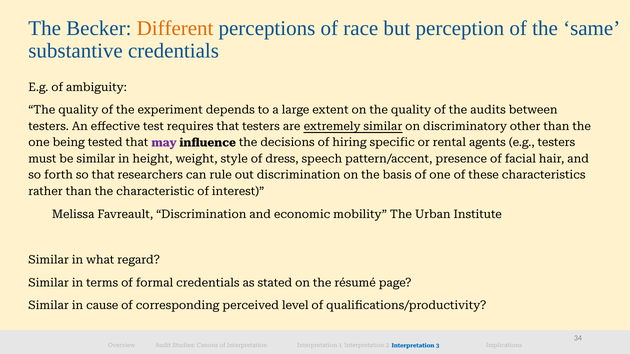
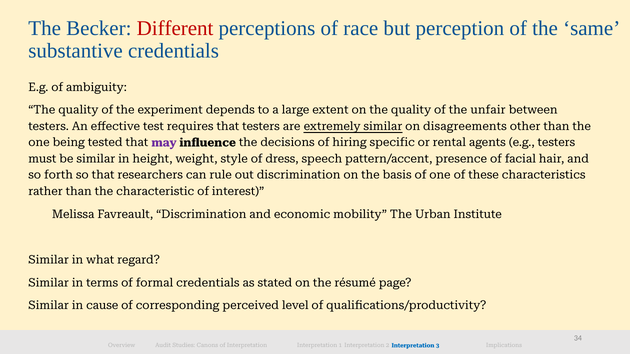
Different colour: orange -> red (175, 28)
audits: audits -> unfair (488, 110)
discriminatory: discriminatory -> disagreements (465, 126)
